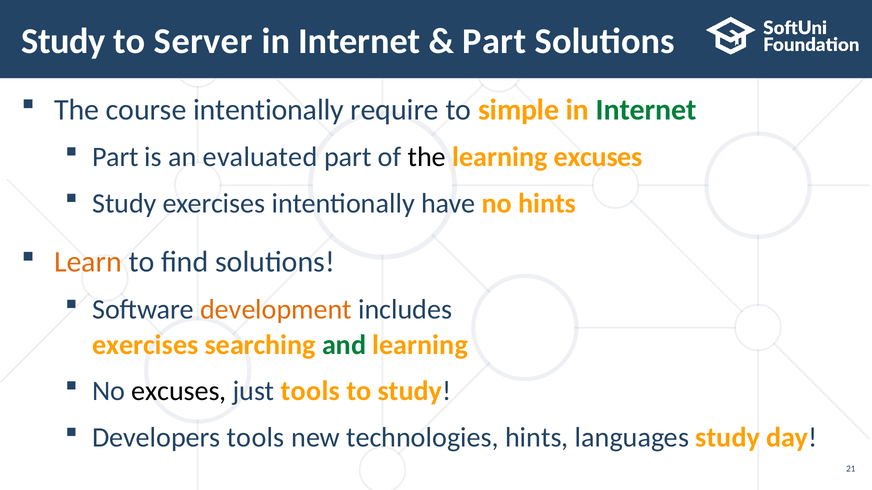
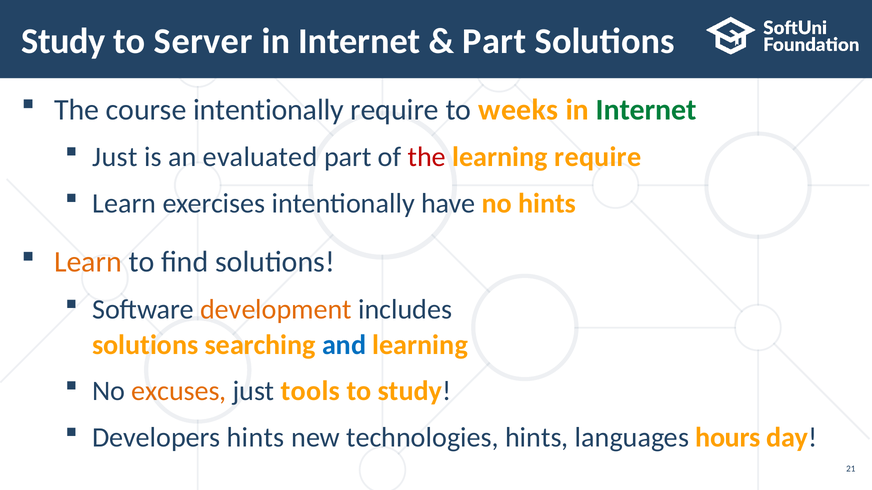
simple: simple -> weeks (518, 110)
Part: Part -> Just (115, 157)
the colour: black -> red (427, 157)
learning excuses: excuses -> require (598, 157)
Study: Study -> Learn (124, 204)
exercises: exercises -> solutions (145, 345)
and colour: green -> blue (344, 345)
excuses colour: black -> orange (179, 392)
Developers tools: tools -> hints (256, 438)
languages study: study -> hours (728, 438)
